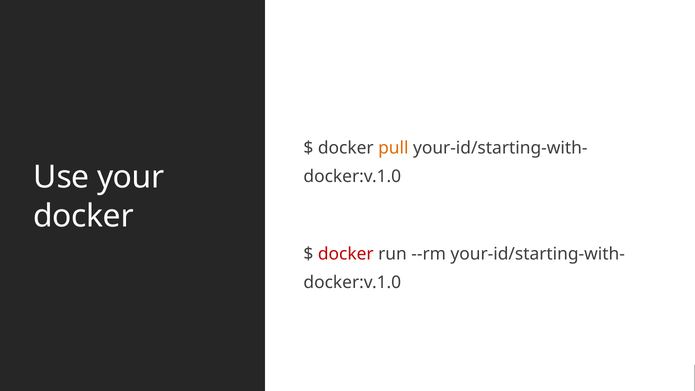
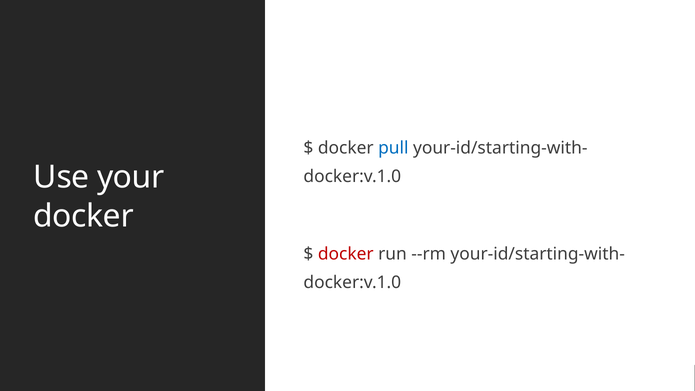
pull colour: orange -> blue (393, 148)
